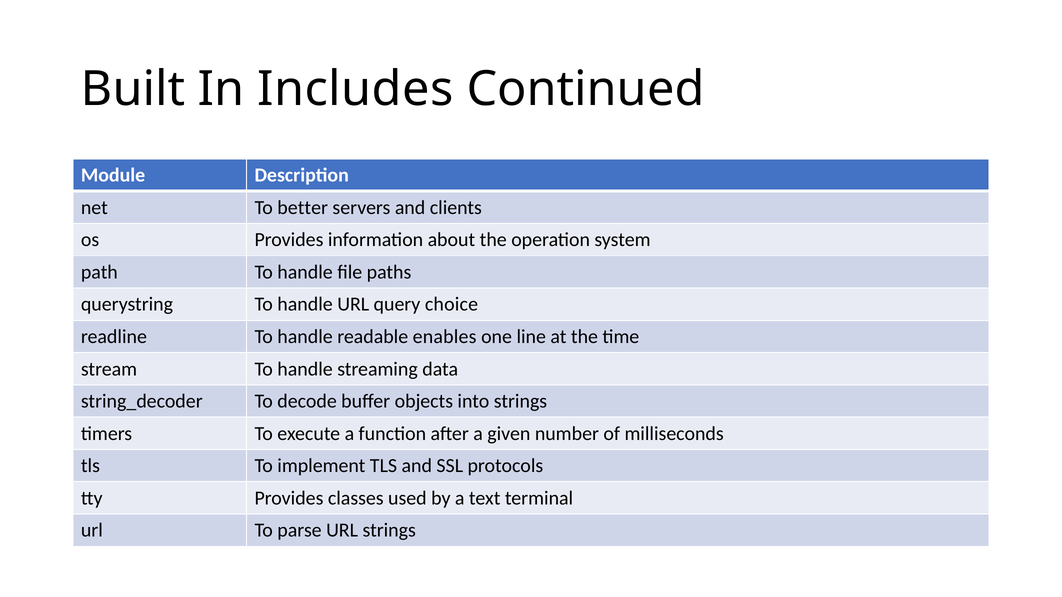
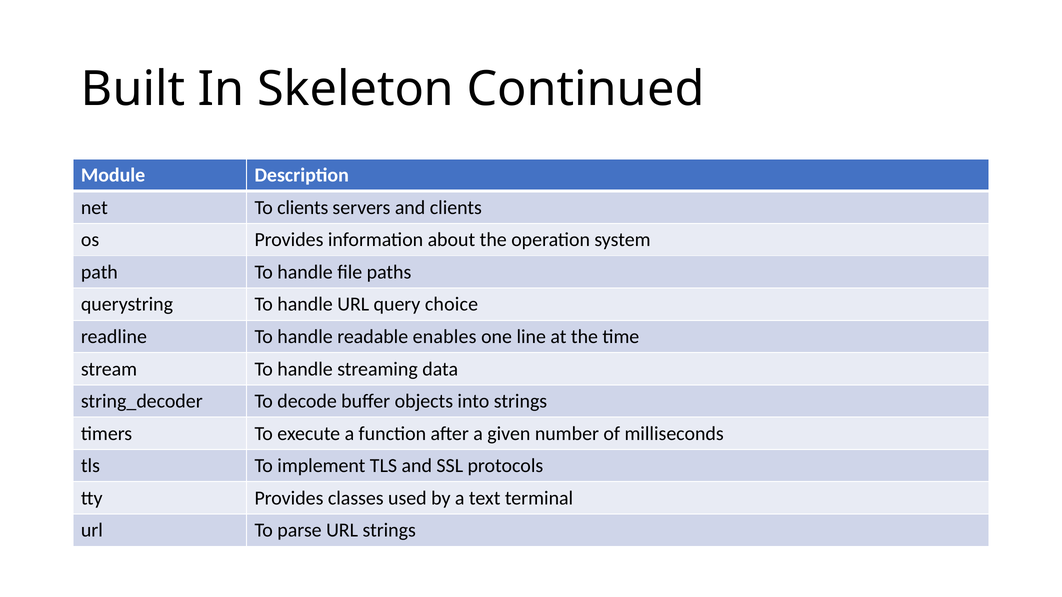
Includes: Includes -> Skeleton (356, 89)
To better: better -> clients (303, 208)
